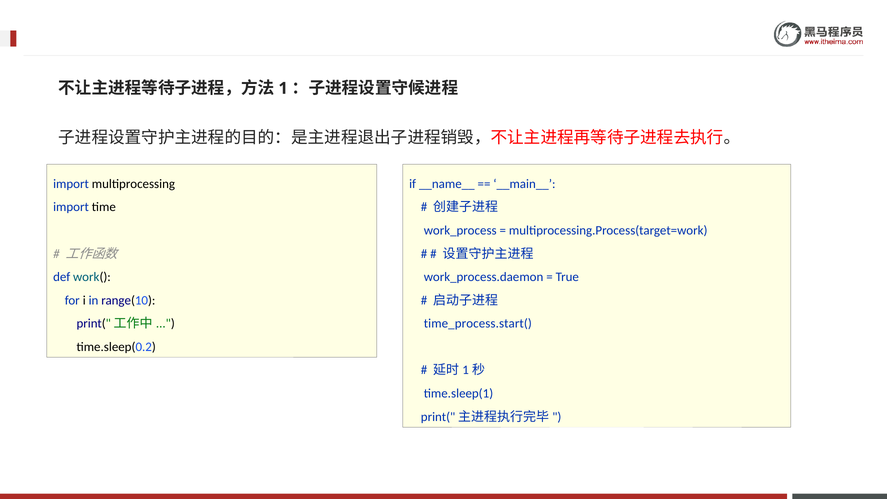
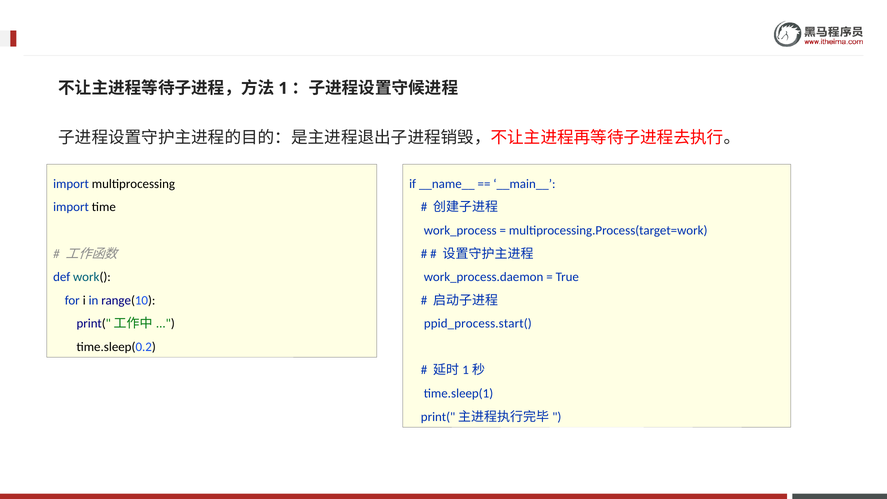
time_process.start(: time_process.start( -> ppid_process.start( (478, 324)
